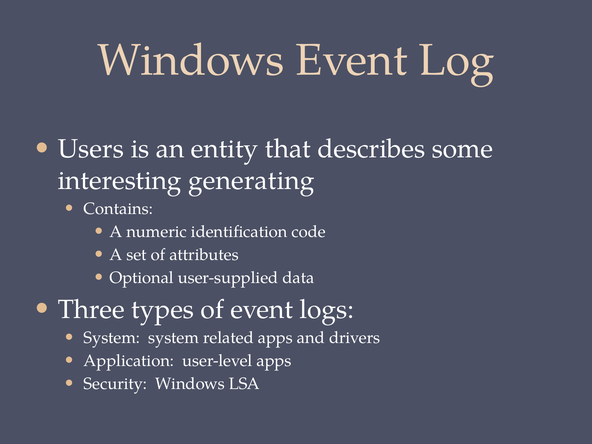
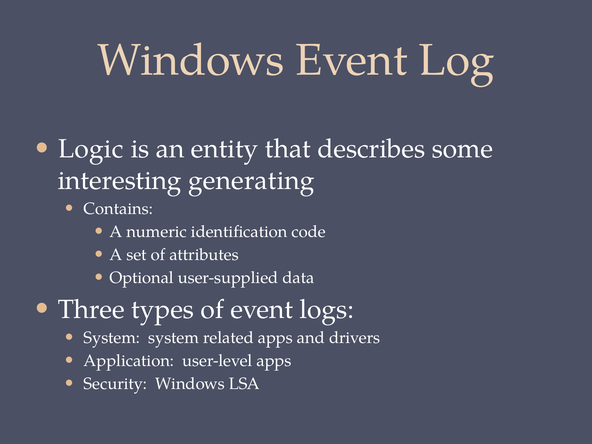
Users: Users -> Logic (91, 149)
